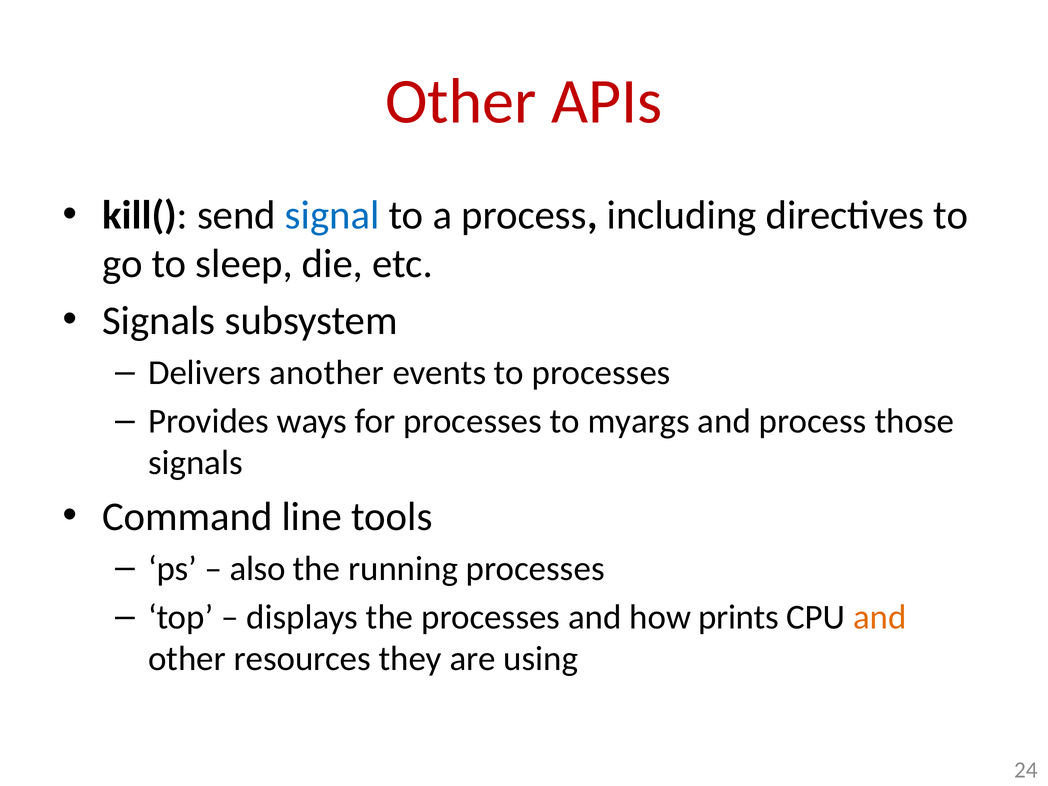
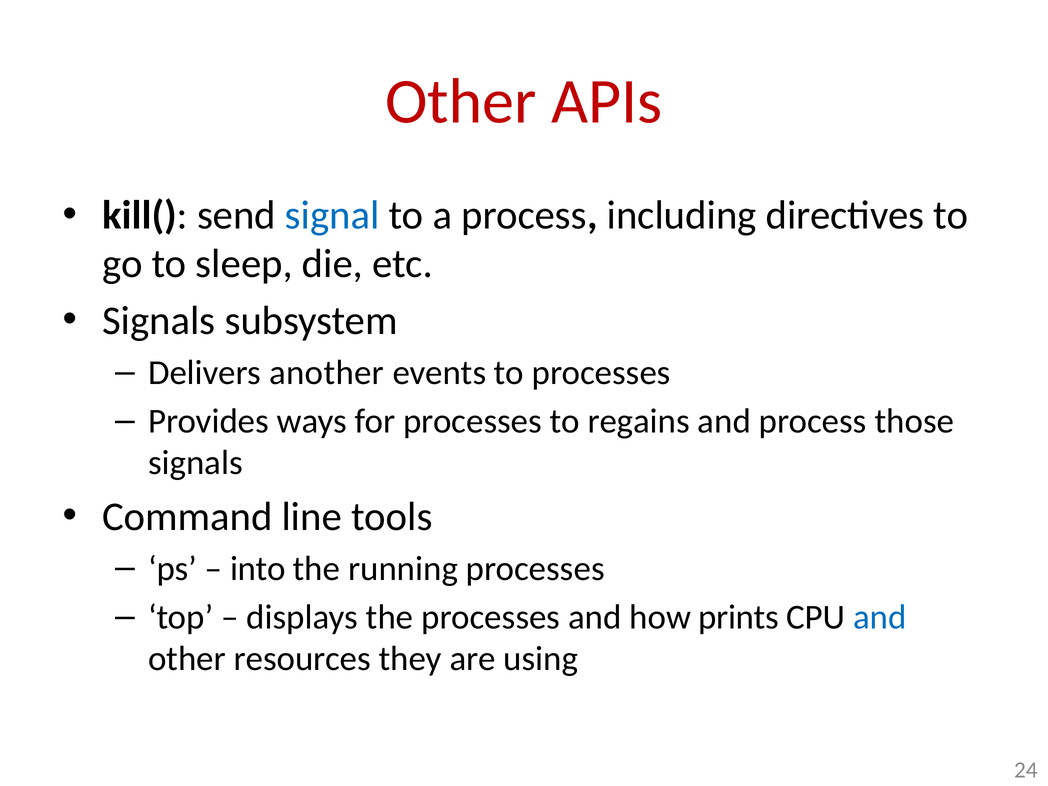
myargs: myargs -> regains (639, 421)
also: also -> into (258, 569)
and colour: orange -> blue (880, 617)
